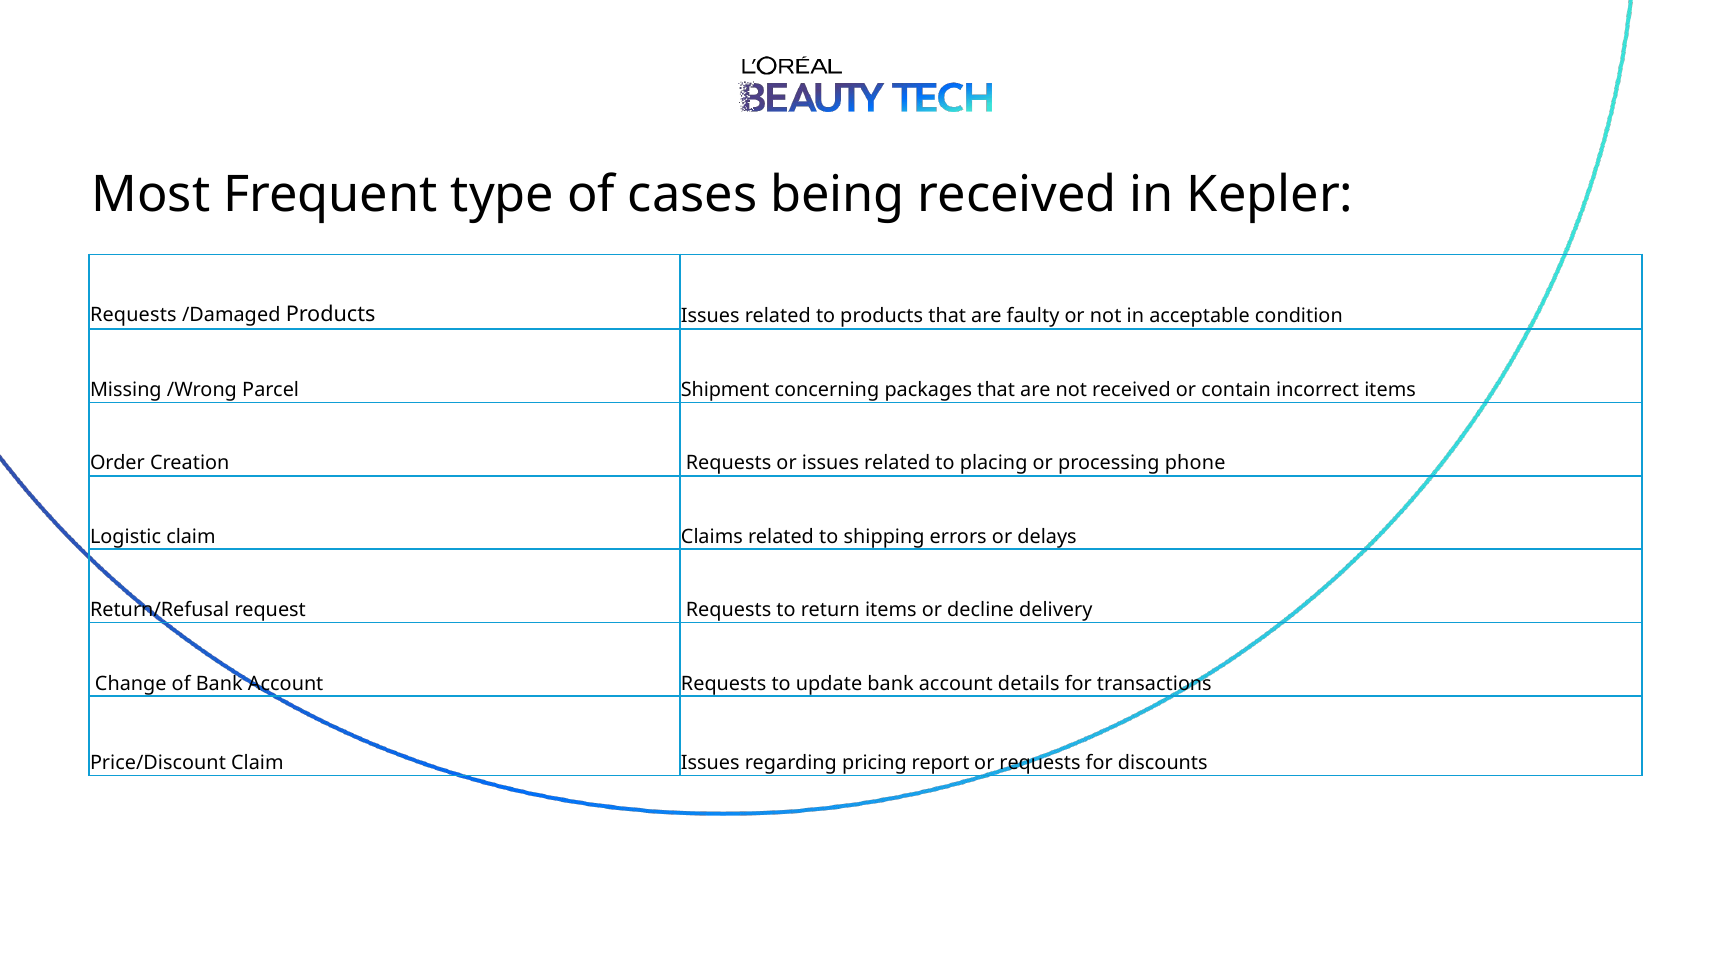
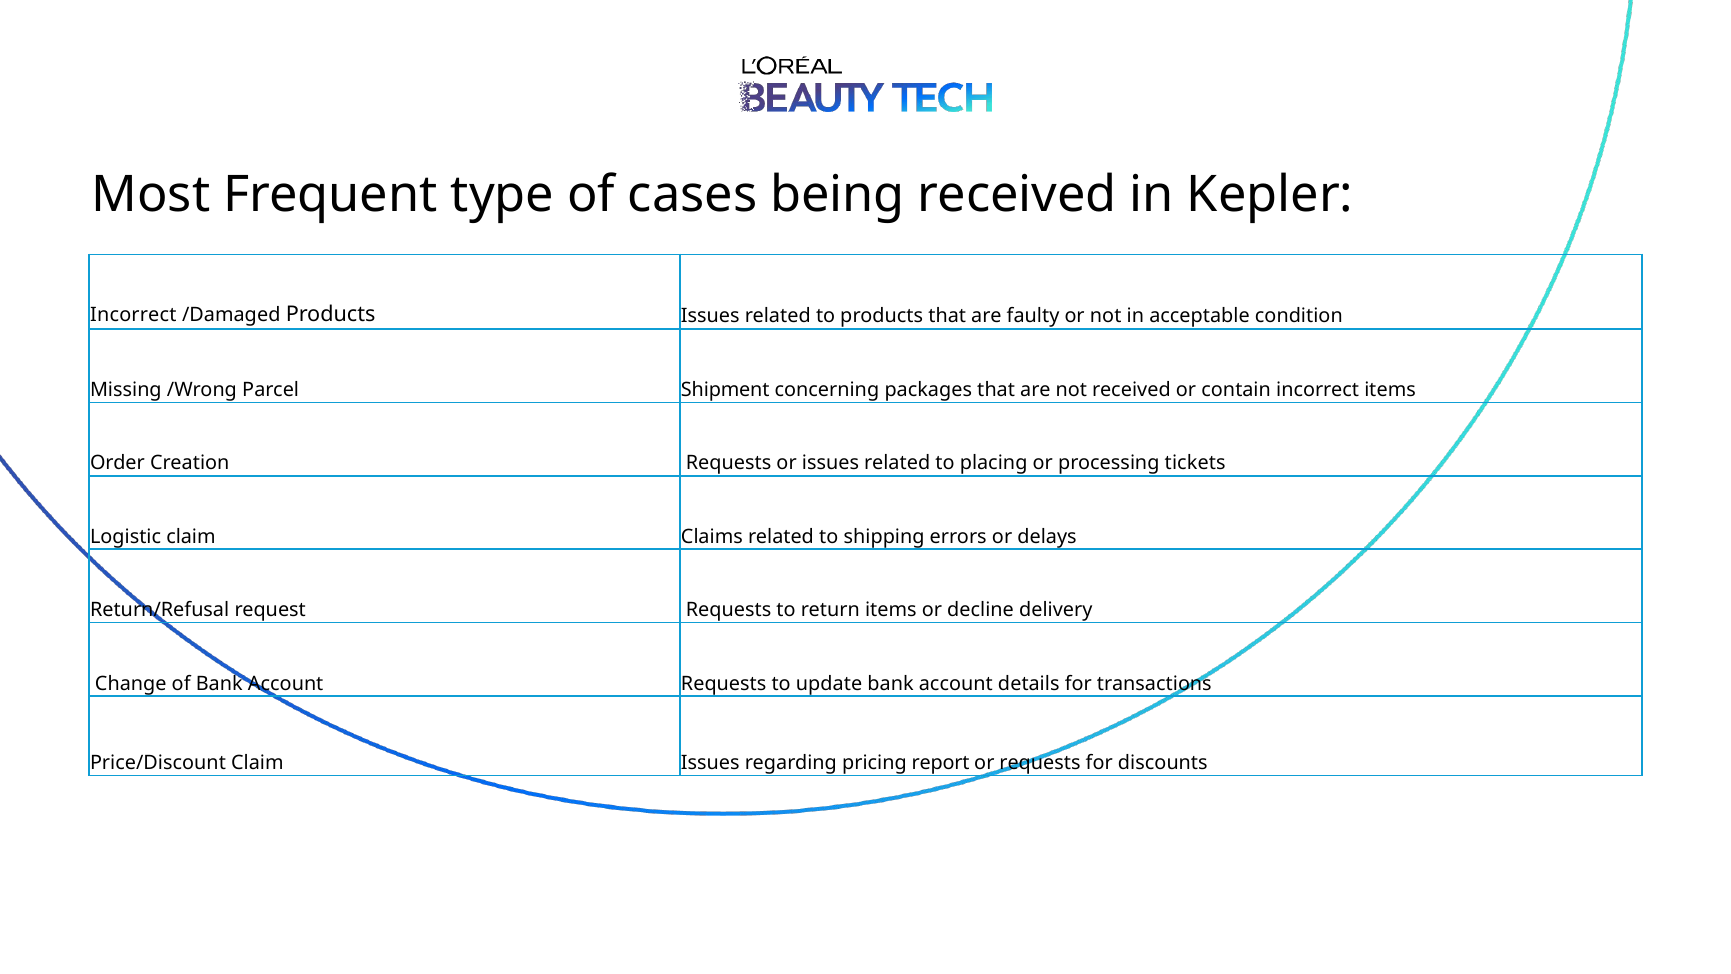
Requests: Requests -> Incorrect (133, 315)
phone: phone -> tickets (1195, 463)
